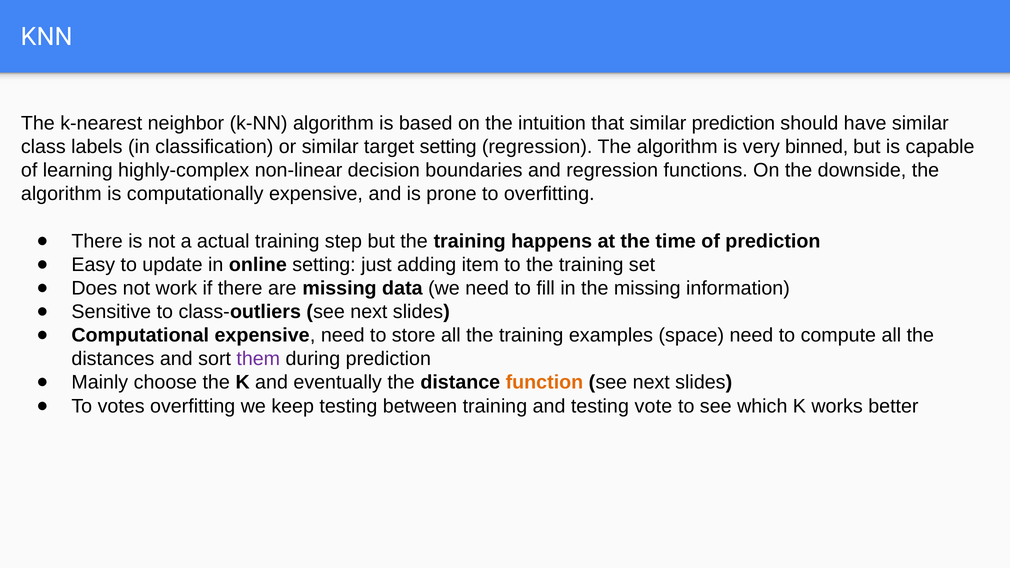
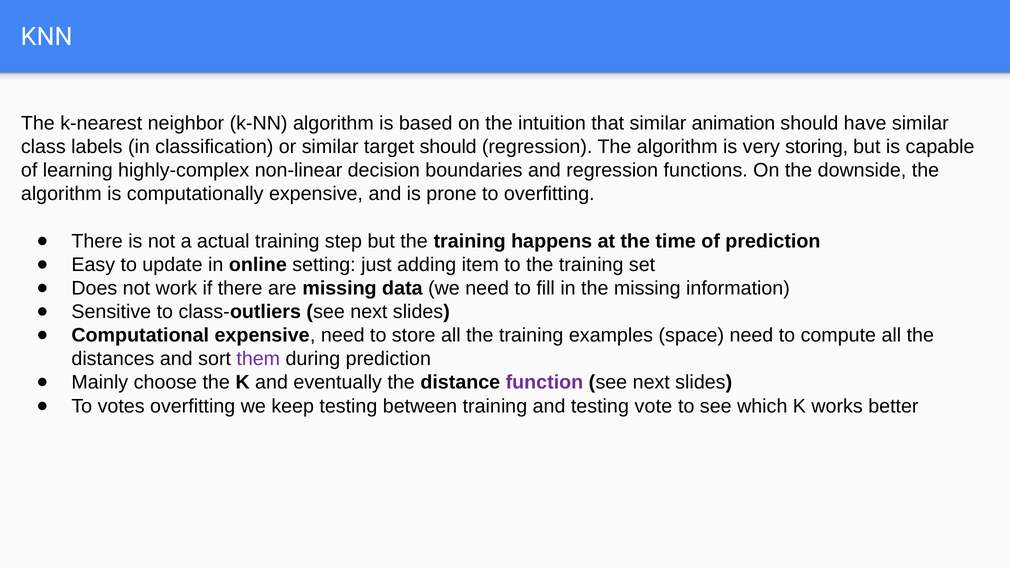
similar prediction: prediction -> animation (733, 123)
target setting: setting -> should (448, 147)
binned: binned -> storing (817, 147)
function colour: orange -> purple (544, 383)
